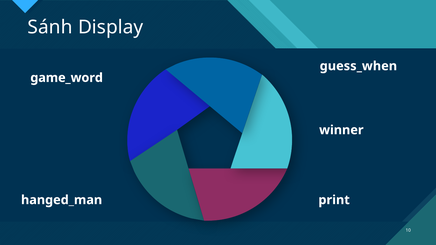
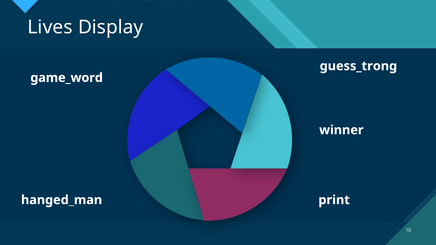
Sánh: Sánh -> Lives (50, 27)
guess_when: guess_when -> guess_trong (358, 66)
